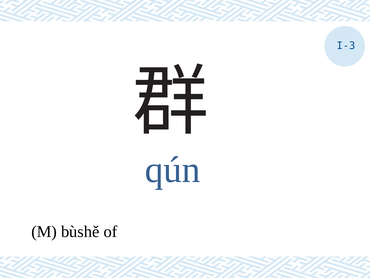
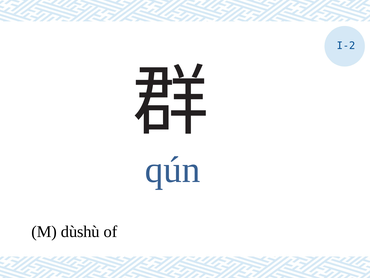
I-3: I-3 -> I-2 (346, 46)
bùshě: bùshě -> dùshù (80, 231)
